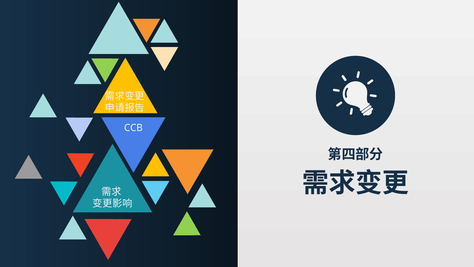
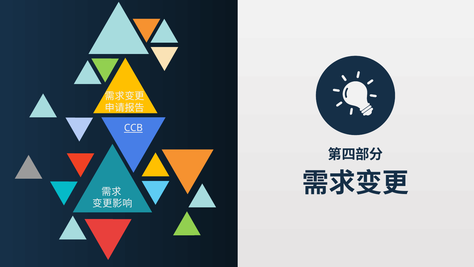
CCB underline: none -> present (133, 128)
